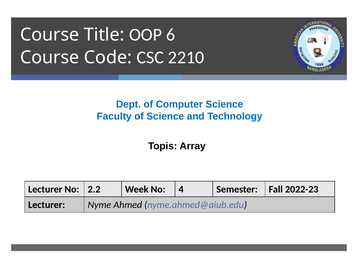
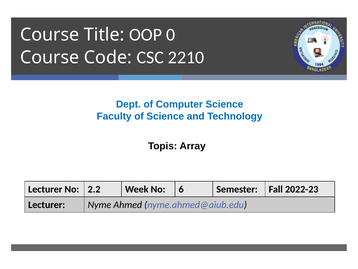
6: 6 -> 0 (171, 35)
4: 4 -> 6 (181, 189)
